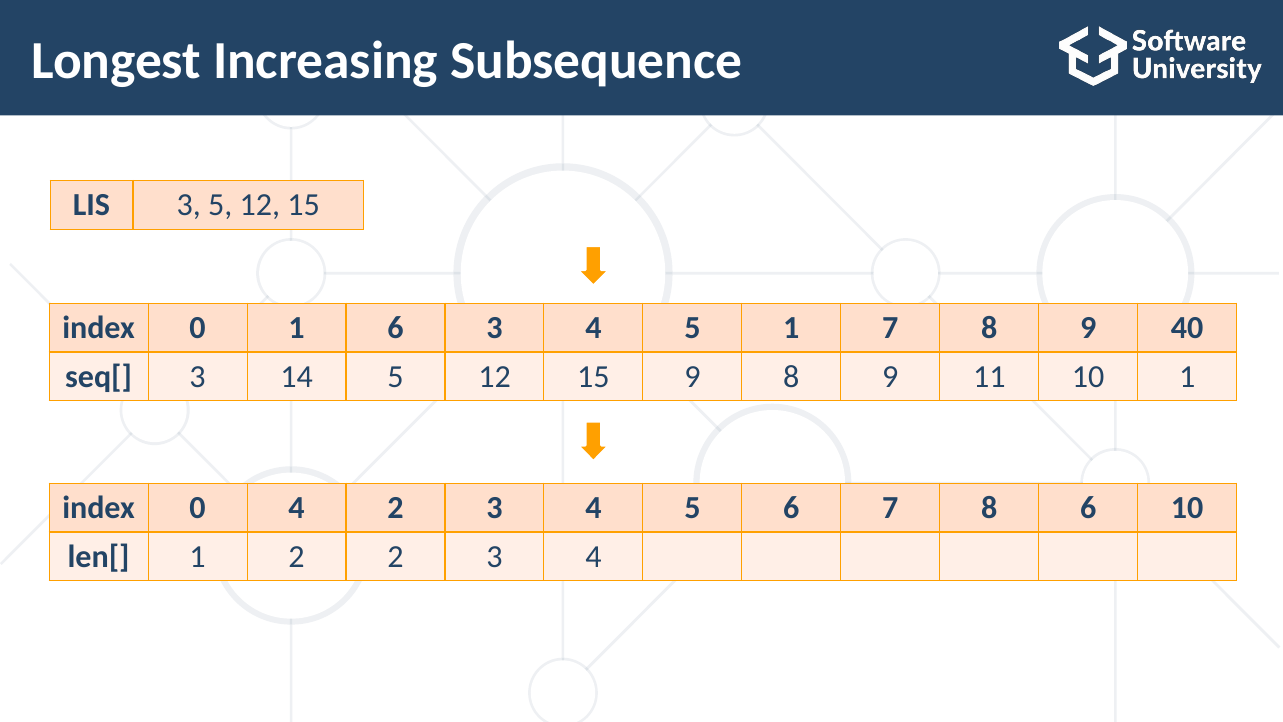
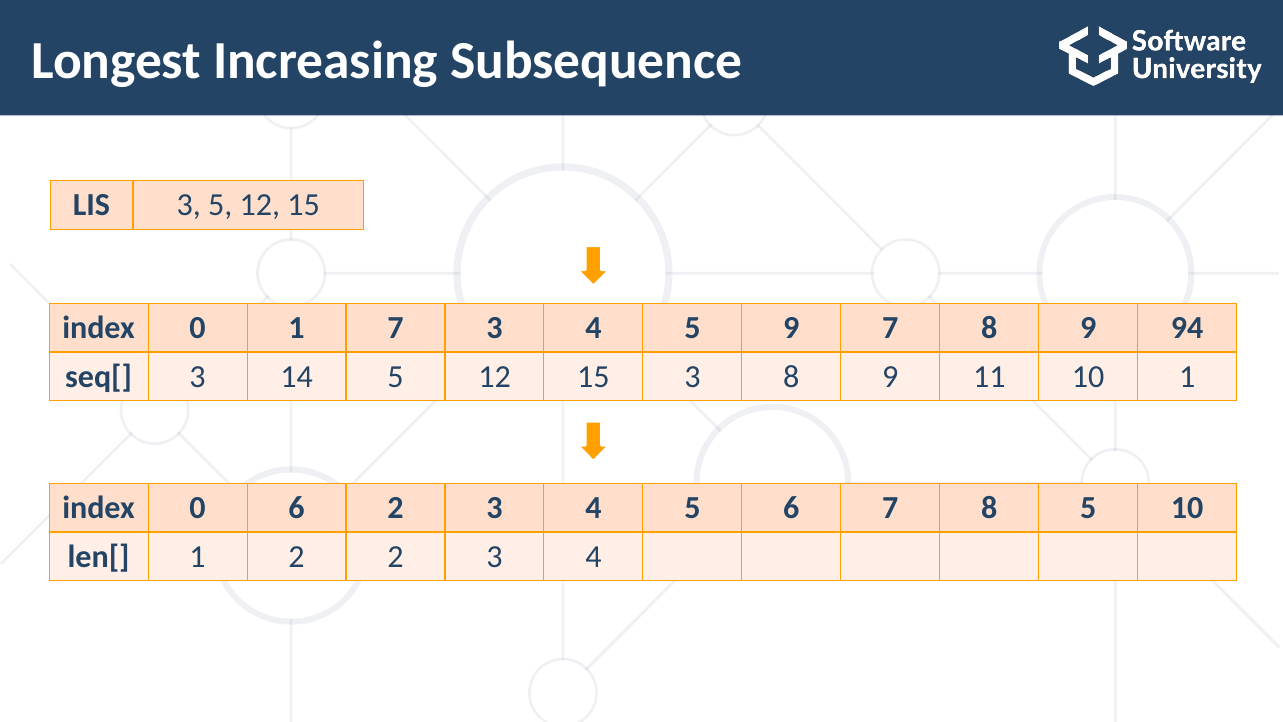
1 6: 6 -> 7 (396, 328)
5 1: 1 -> 9 (791, 328)
40: 40 -> 94 (1187, 328)
15 9: 9 -> 3 (692, 377)
0 4: 4 -> 6 (297, 508)
8 6: 6 -> 5 (1088, 508)
